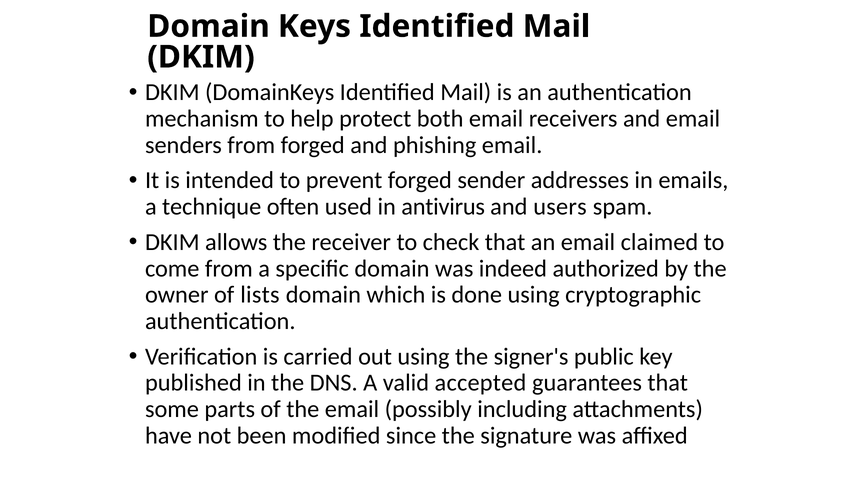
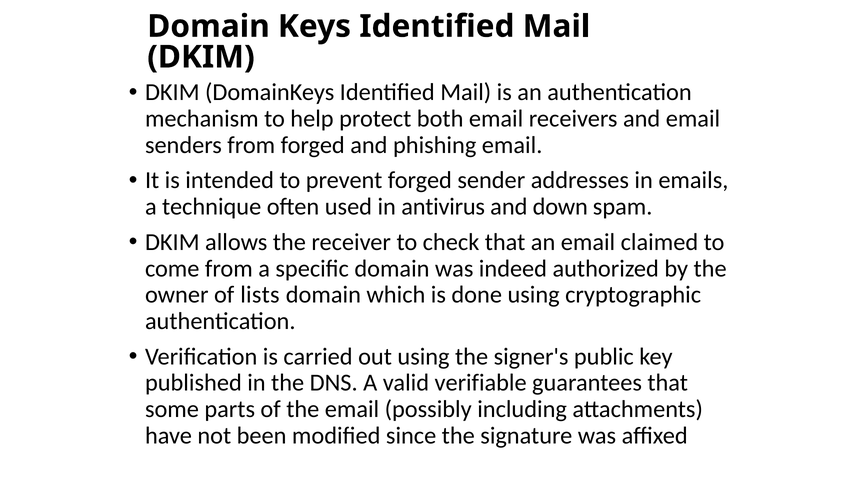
users: users -> down (560, 207)
accepted: accepted -> verifiable (481, 383)
